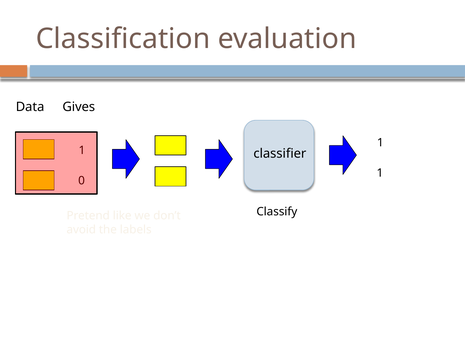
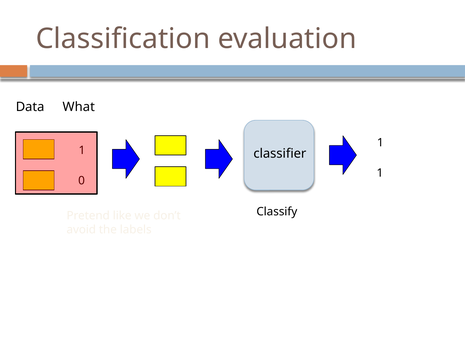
Gives: Gives -> What (79, 107)
